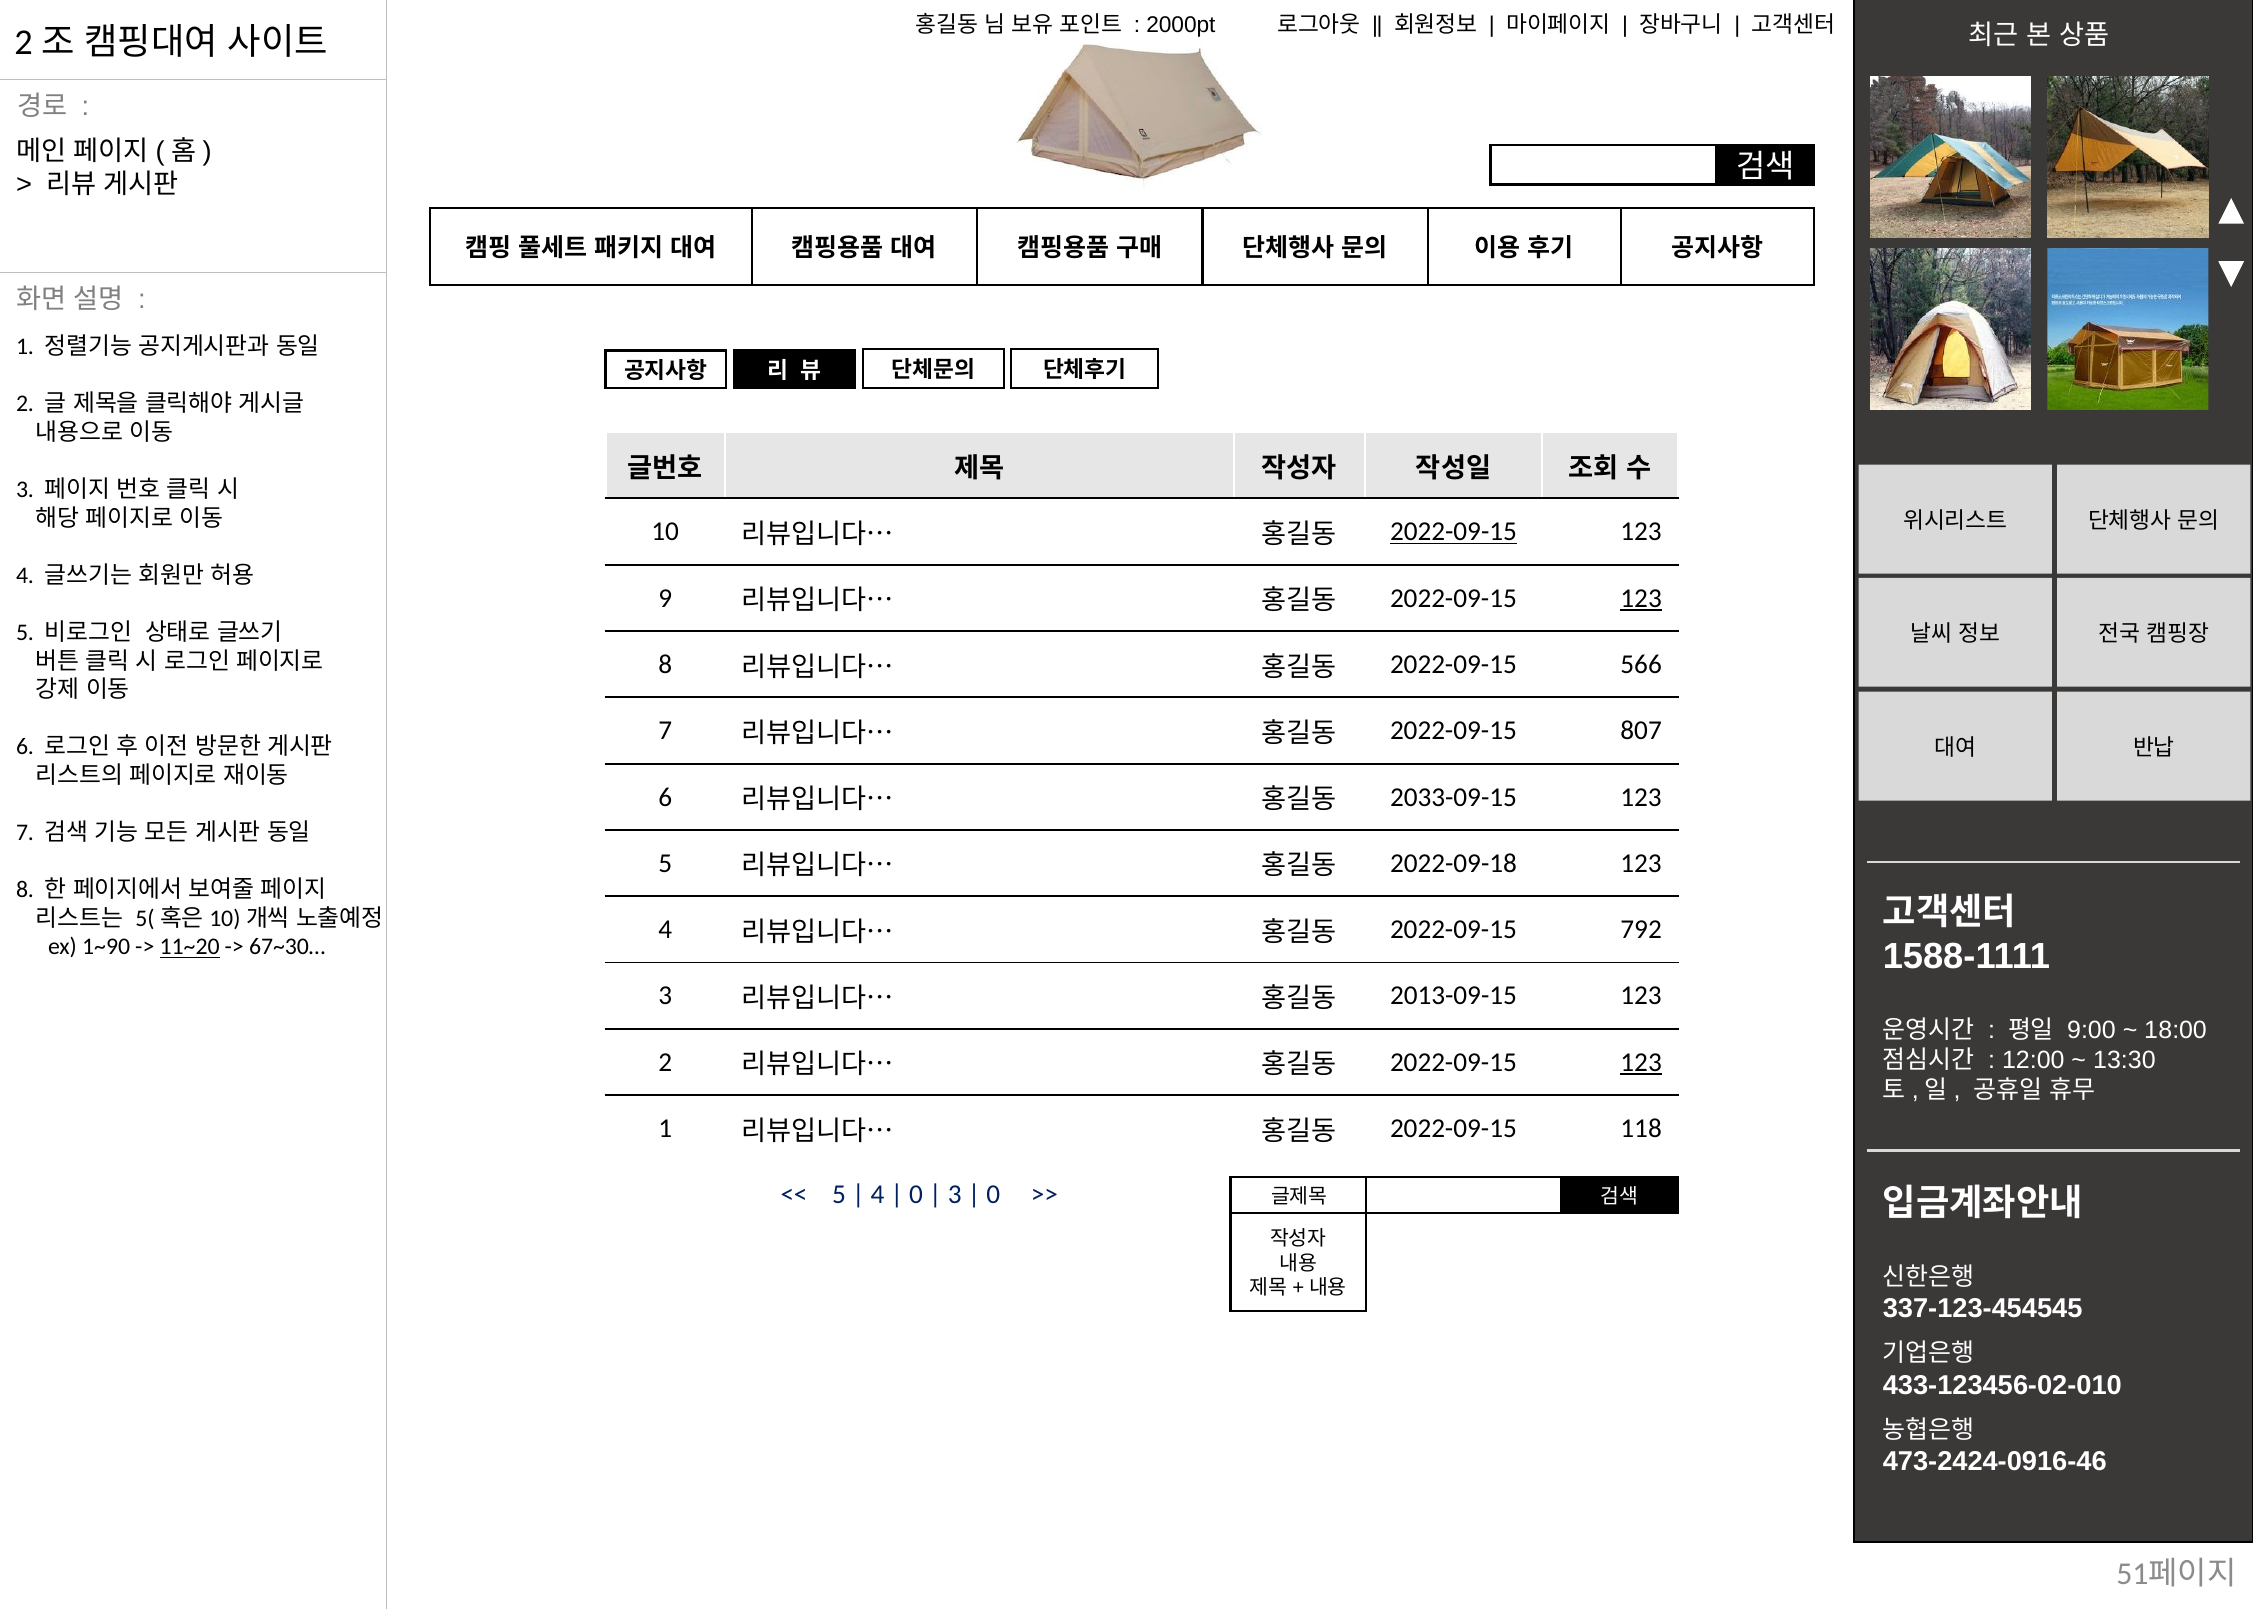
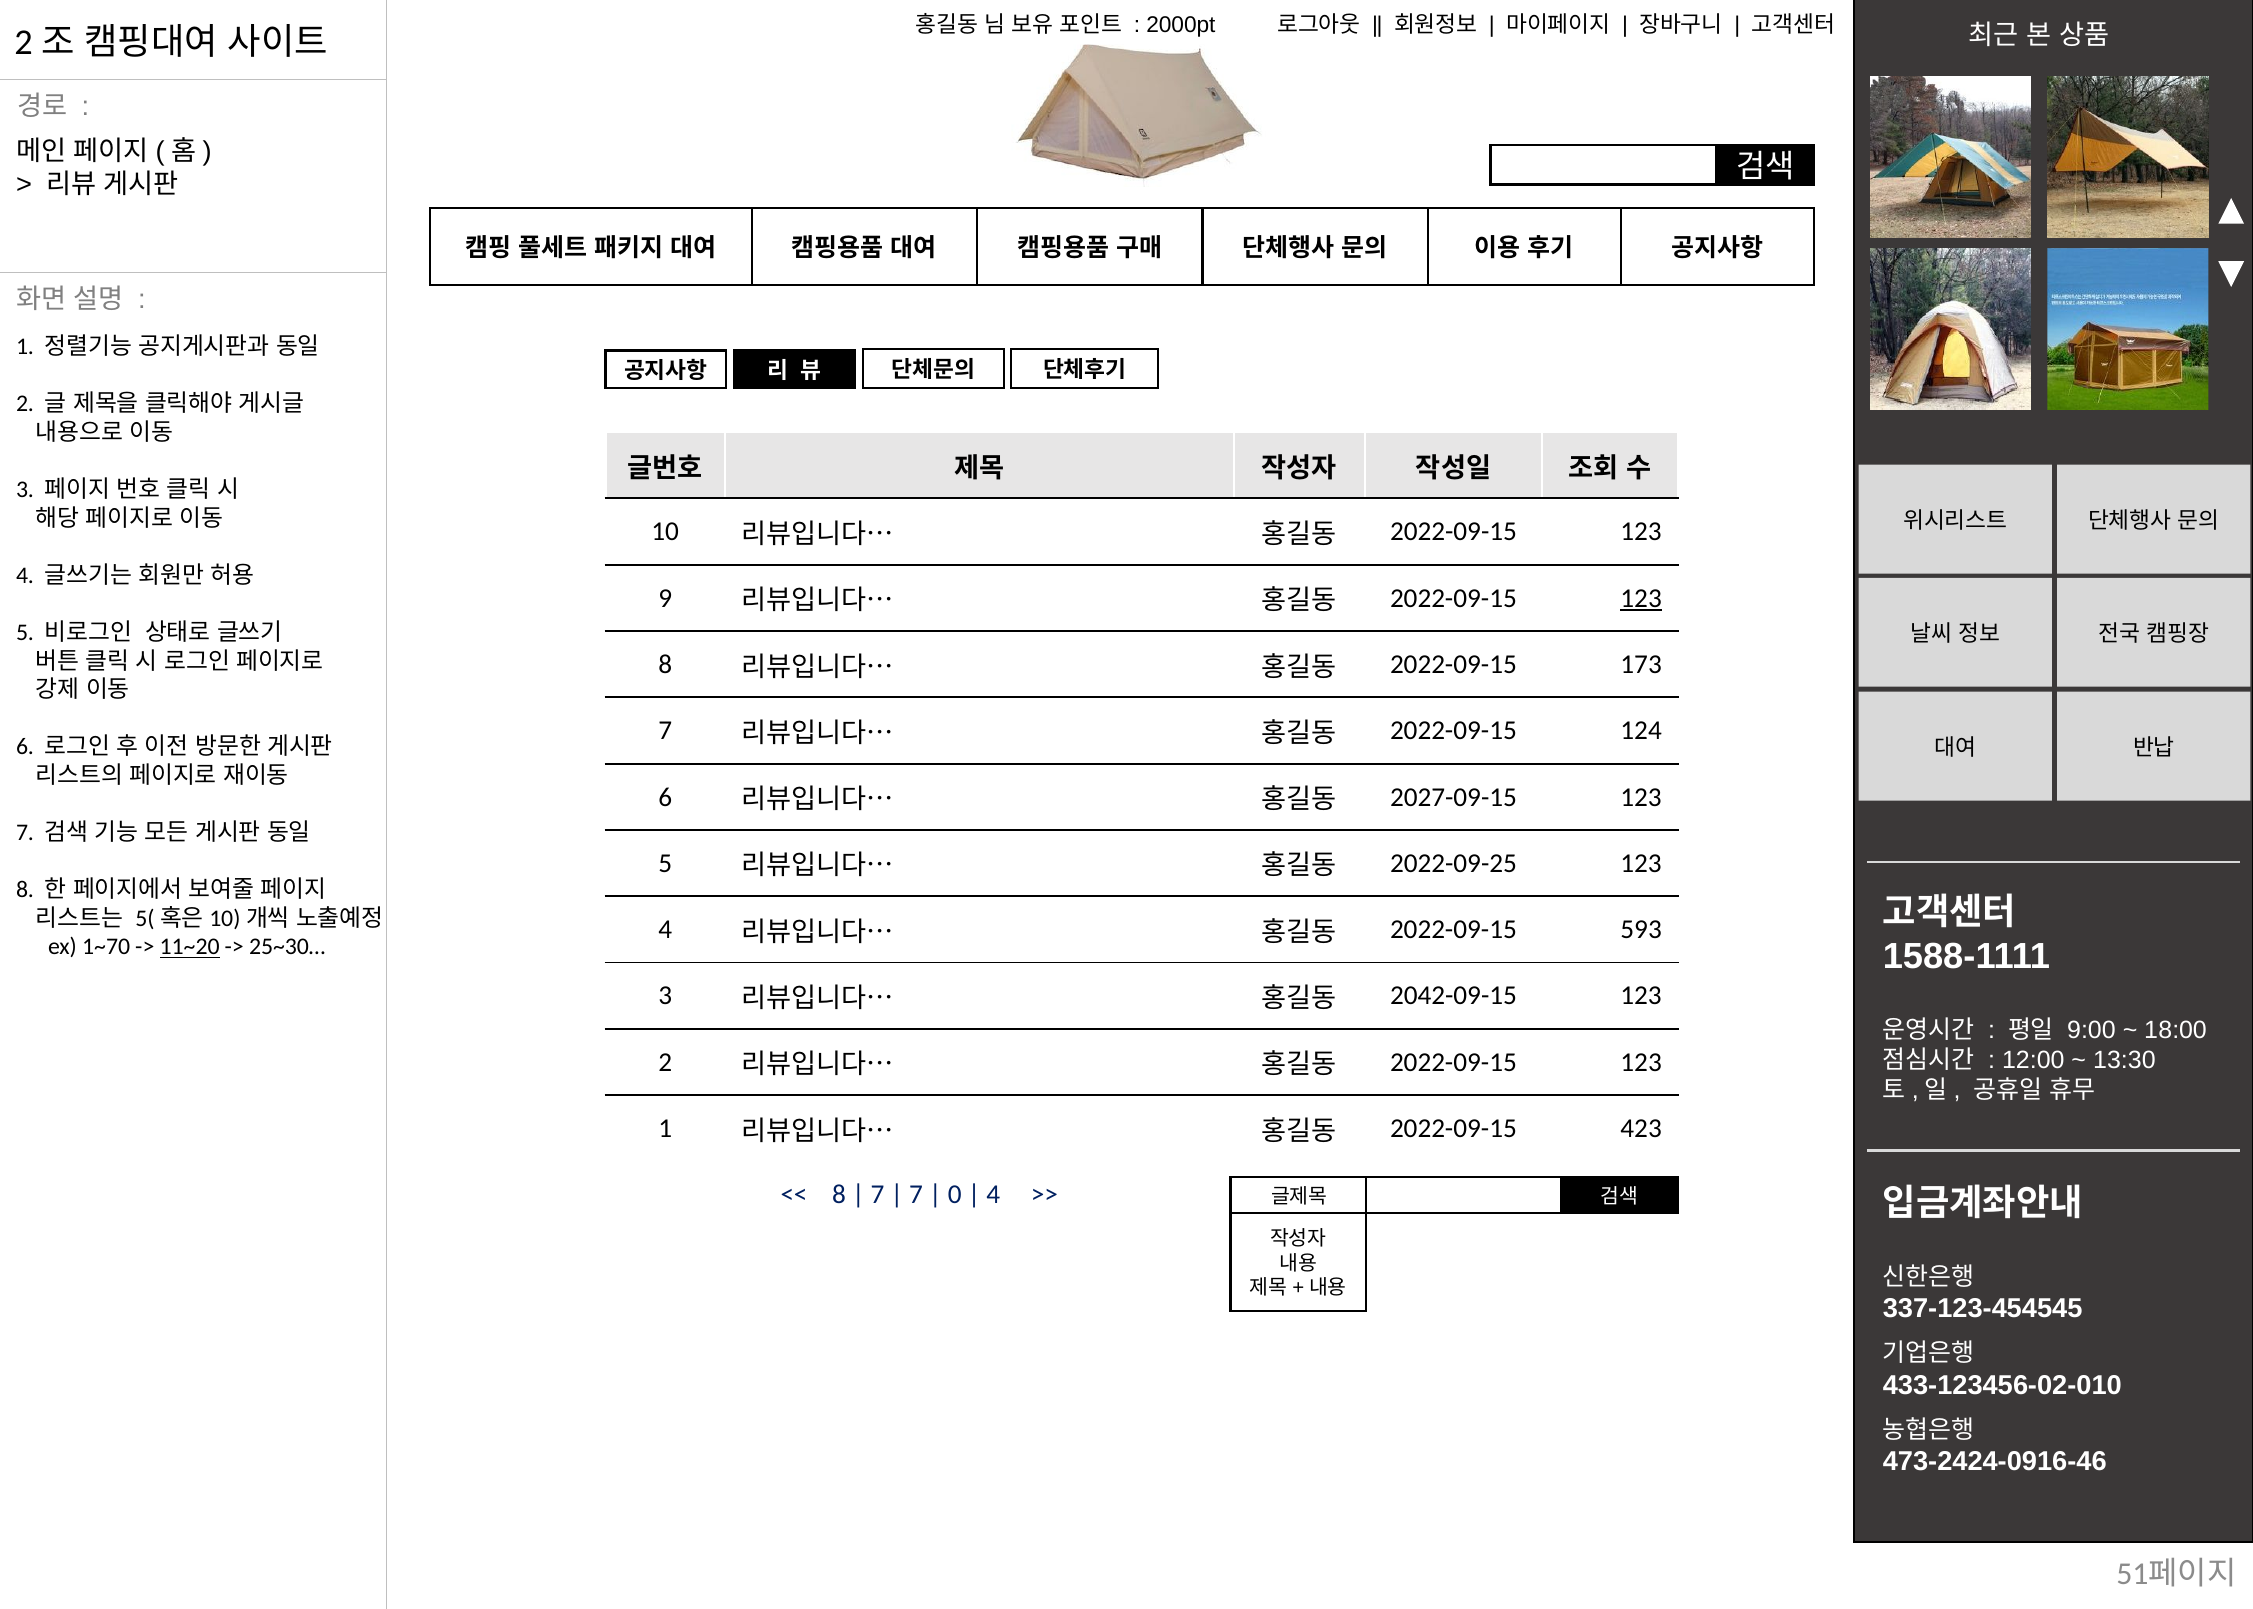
2022-09-15 underline: present -> none (1453, 532)
566: 566 -> 173 (1641, 665)
807: 807 -> 124 (1641, 731)
2033-09-15: 2033-09-15 -> 2027-09-15 (1453, 797)
2022-09-18: 2022-09-18 -> 2022-09-25 (1453, 863)
792: 792 -> 593 (1641, 930)
1~90: 1~90 -> 1~70 (106, 947)
67~30…: 67~30… -> 25~30… (287, 947)
2013-09-15: 2013-09-15 -> 2042-09-15 (1453, 996)
123 underline: present -> none (1641, 1062)
118: 118 -> 423 (1641, 1129)
5: 5 -> 8 (839, 1195)
4: 4 -> 7 (877, 1195)
0: 0 -> 7 (916, 1195)
3: 3 -> 0 (955, 1195)
0: 0 -> 4 (993, 1195)
